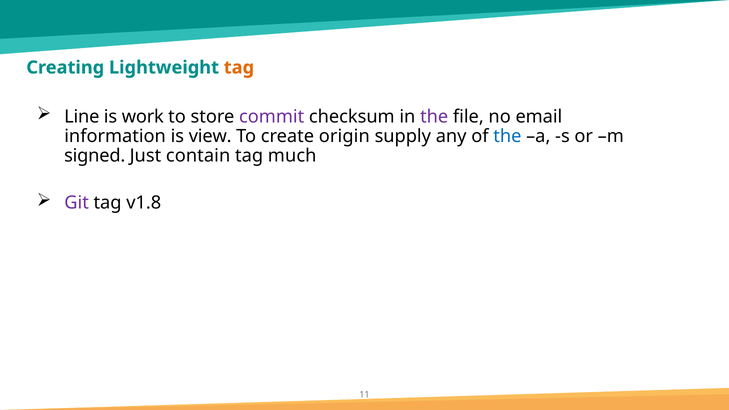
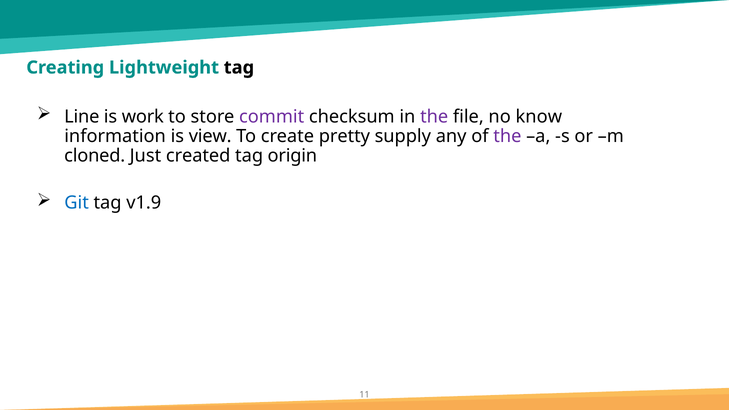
tag colour: orange -> black (239, 68)
email: email -> know (539, 117)
origin: origin -> pretty (344, 136)
the colour: blue -> purple (507, 136)
signed: signed -> cloned (95, 156)
contain: contain -> created (198, 156)
much: much -> origin (292, 156)
Git colour: purple -> blue (77, 203)
v1.8: v1.8 -> v1.9 (144, 203)
